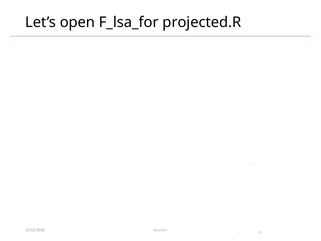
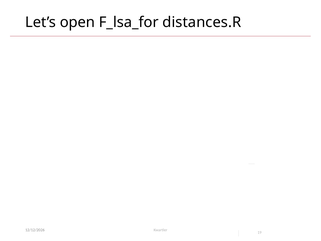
projected.R: projected.R -> distances.R (202, 22)
